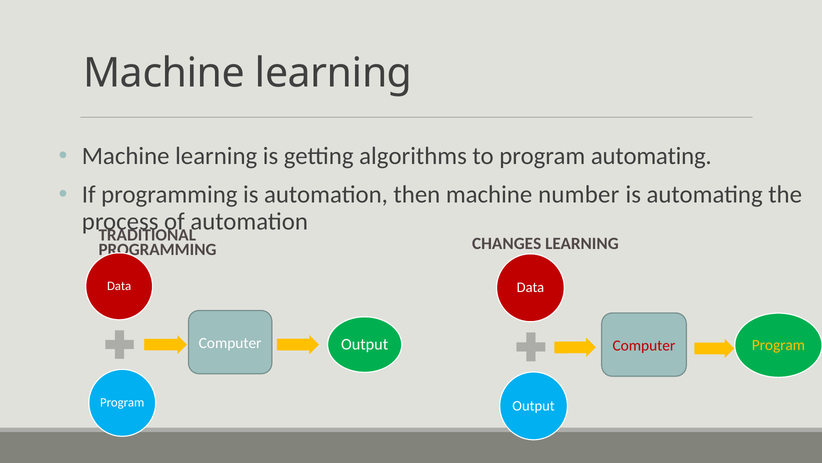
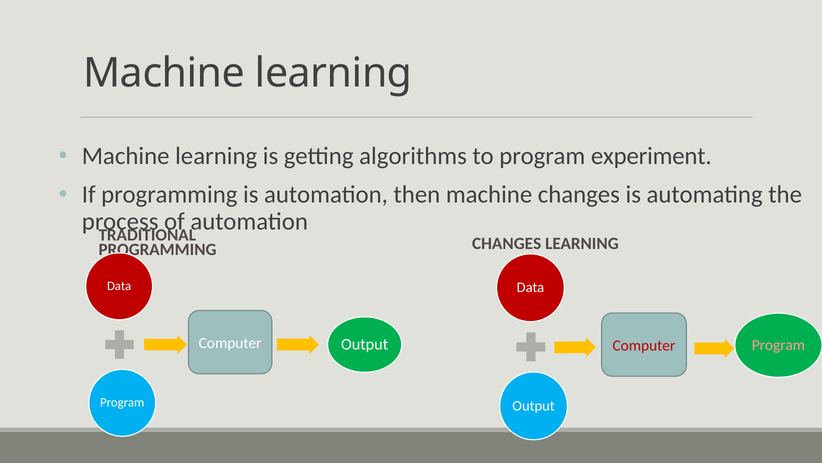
program automating: automating -> experiment (651, 156)
machine number: number -> changes (579, 194)
Program colour: yellow -> pink (778, 345)
